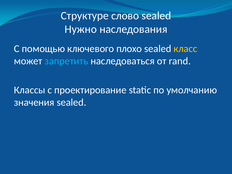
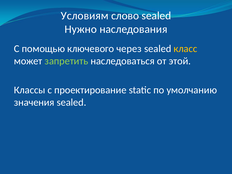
Структуре: Структуре -> Условиям (85, 16)
плохо: плохо -> через (129, 49)
запретить colour: light blue -> light green (66, 61)
rand: rand -> этой (180, 61)
